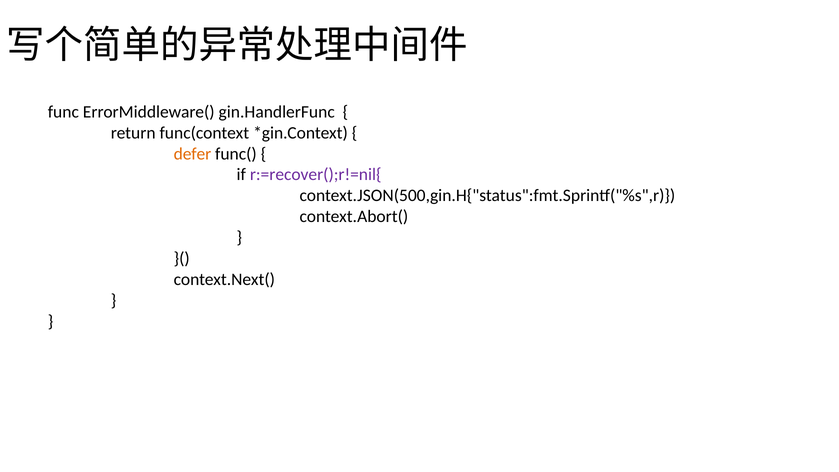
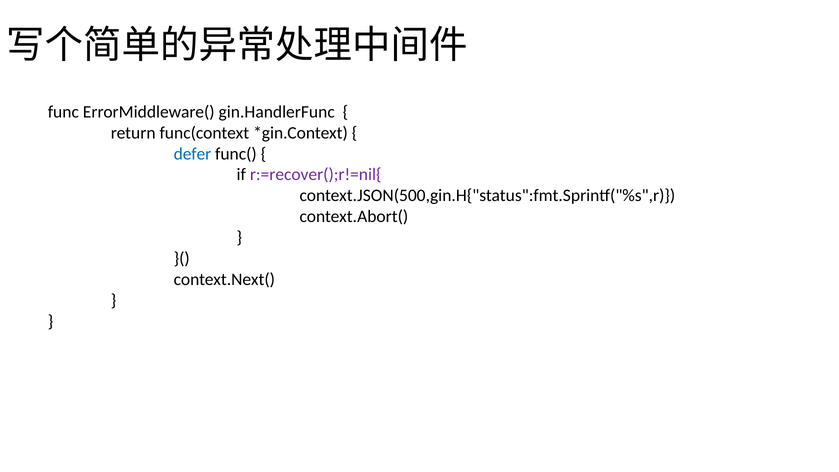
defer colour: orange -> blue (192, 154)
